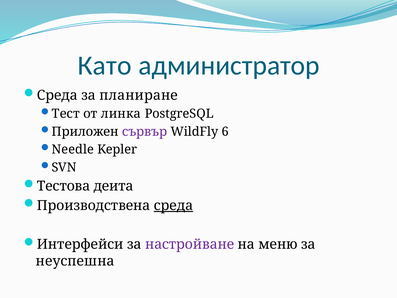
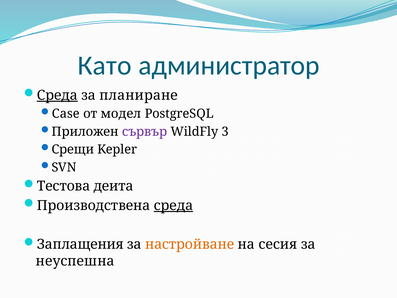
Среда underline: none -> present (57, 95)
Тест: Тест -> Case (66, 114)
линка: линка -> модел (121, 114)
6: 6 -> 3 (225, 132)
Needle: Needle -> Срещи (73, 149)
Интерфейси: Интерфейси -> Заплащения (80, 244)
настройване colour: purple -> orange (190, 244)
меню: меню -> сесия (278, 244)
